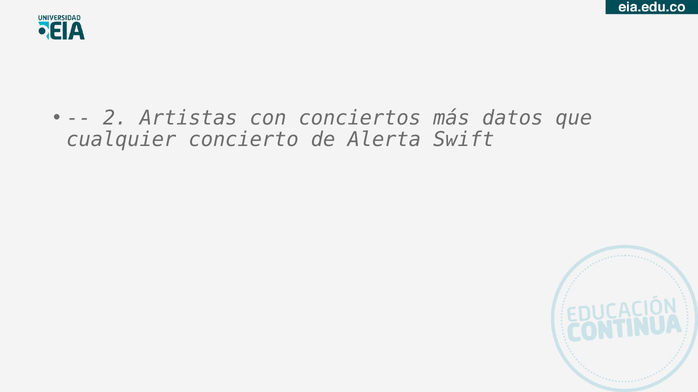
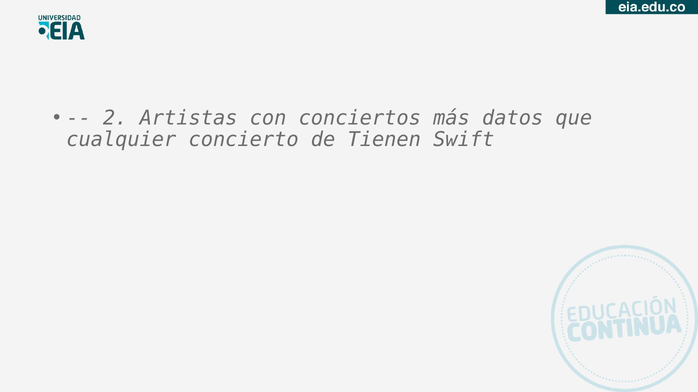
Alerta: Alerta -> Tienen (384, 140)
